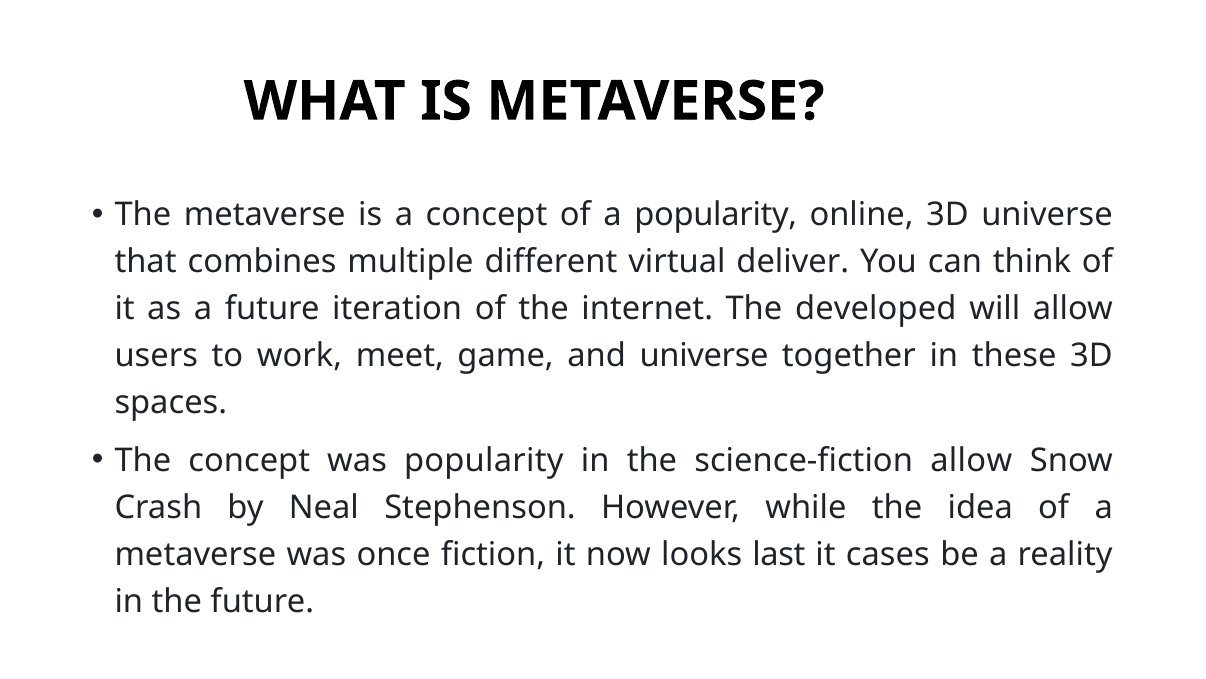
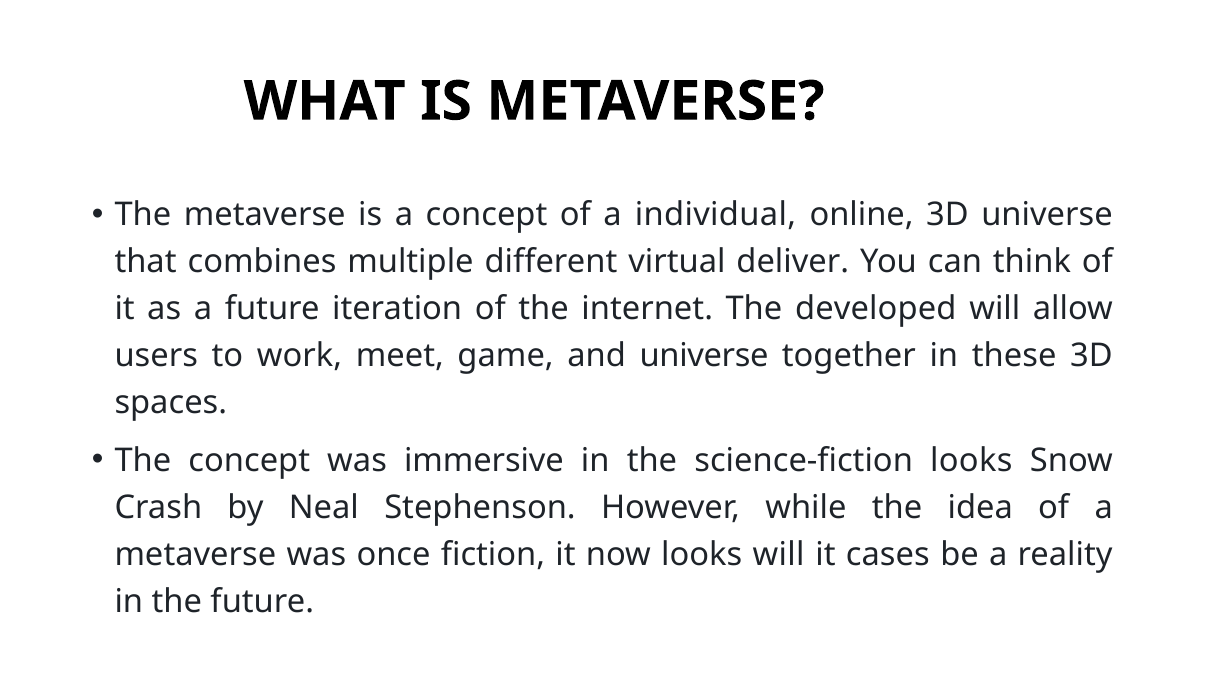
a popularity: popularity -> individual (715, 215)
was popularity: popularity -> immersive (484, 460)
science-fiction allow: allow -> looks (971, 460)
looks last: last -> will (779, 554)
